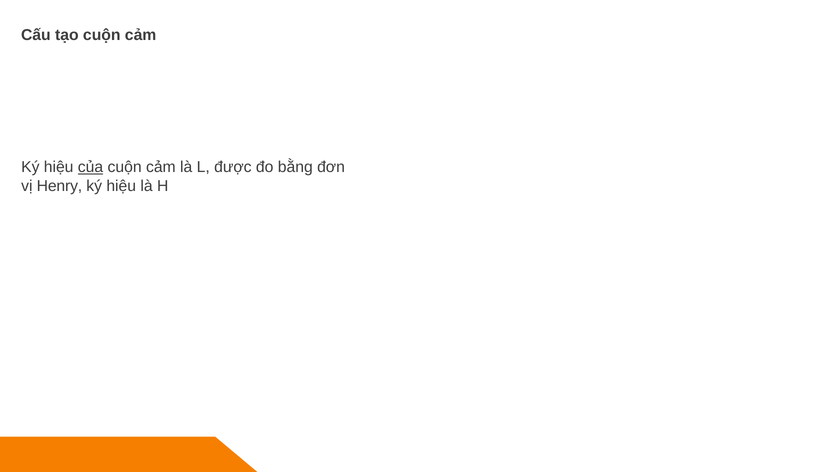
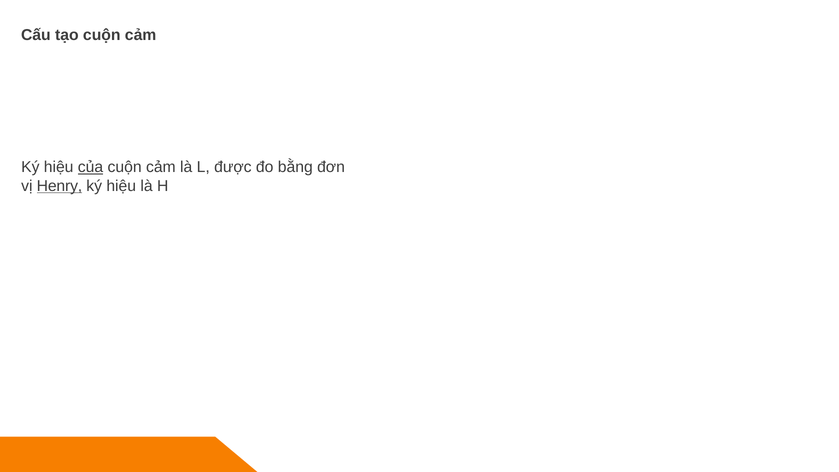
Henry underline: none -> present (59, 186)
